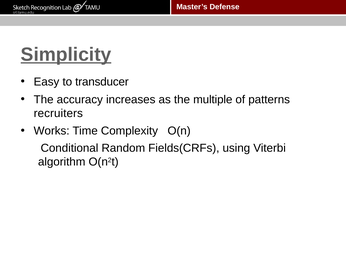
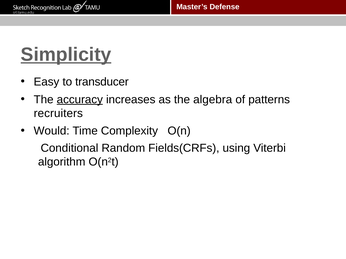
accuracy underline: none -> present (80, 100)
multiple: multiple -> algebra (213, 100)
Works: Works -> Would (52, 131)
